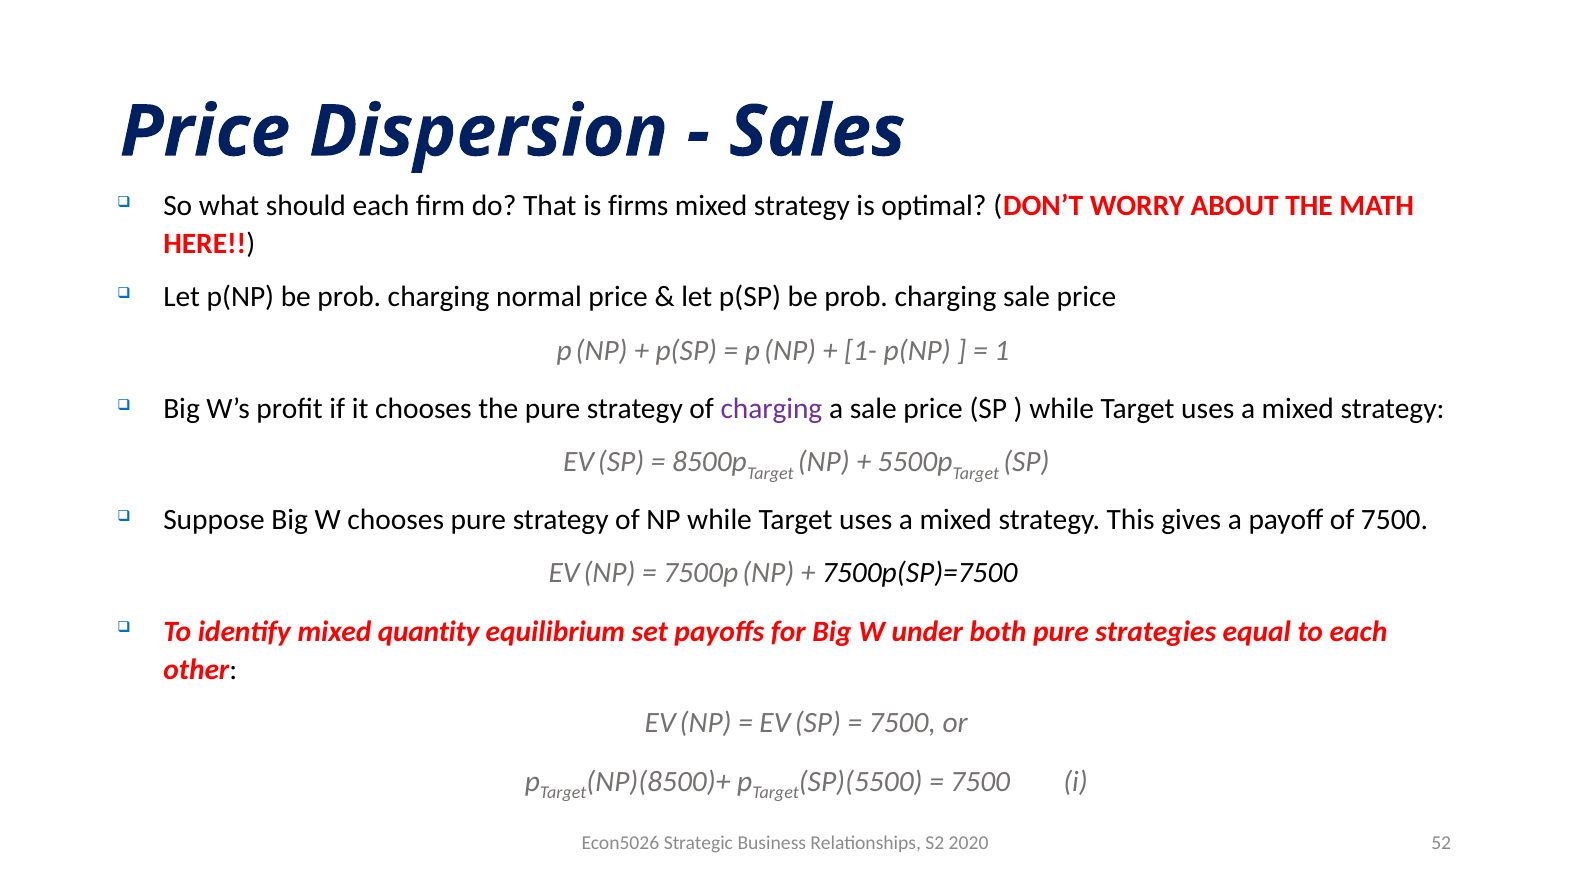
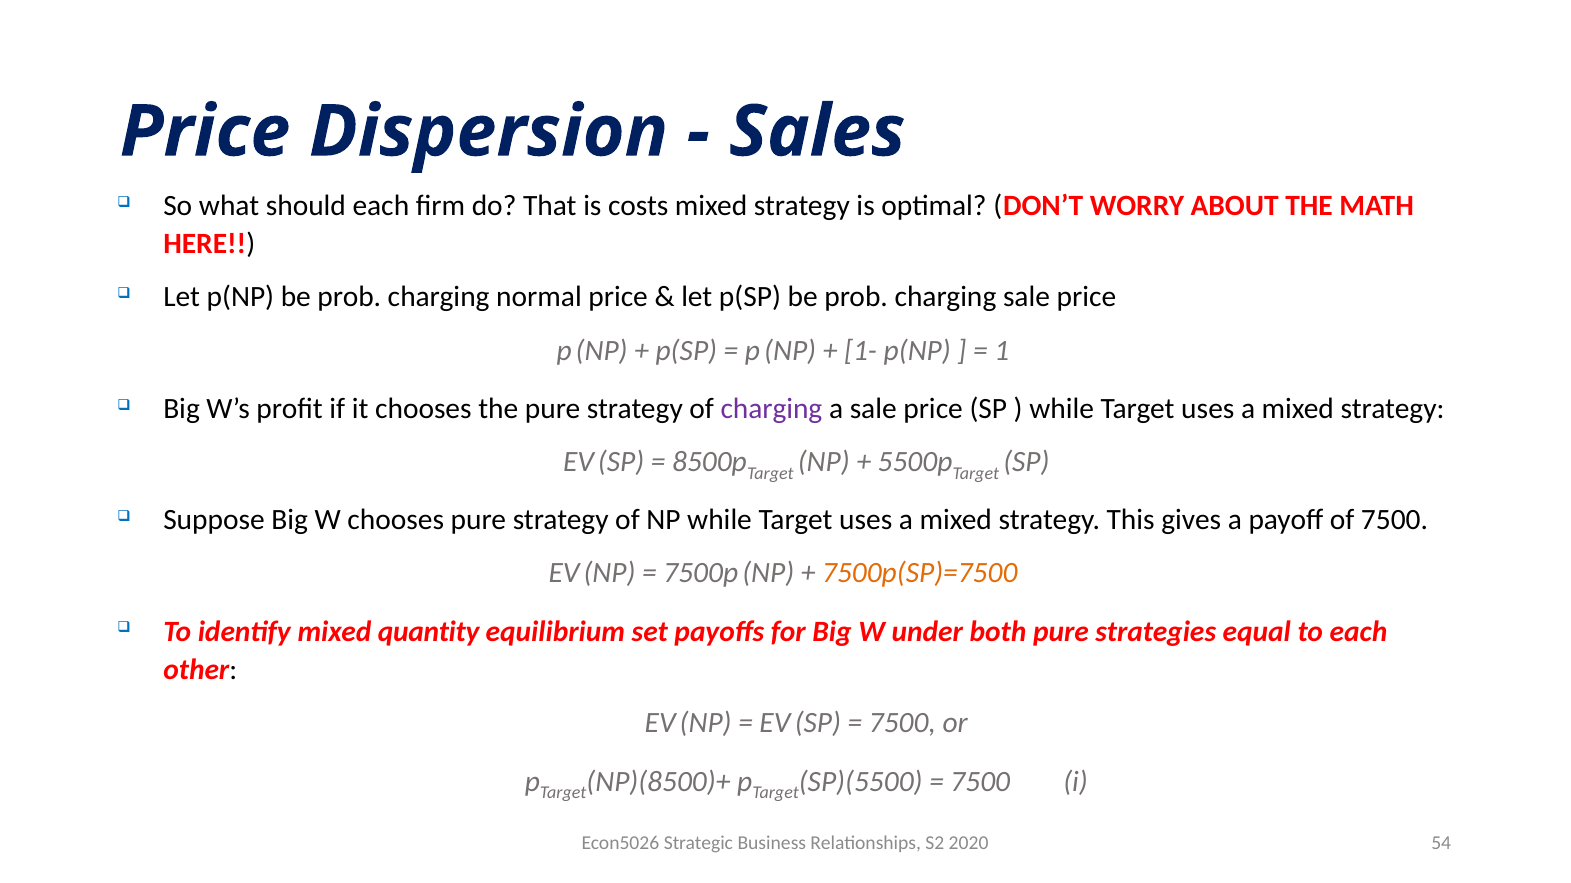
firms: firms -> costs (638, 206)
7500p(SP)=7500 colour: black -> orange (920, 574)
52: 52 -> 54 (1441, 844)
